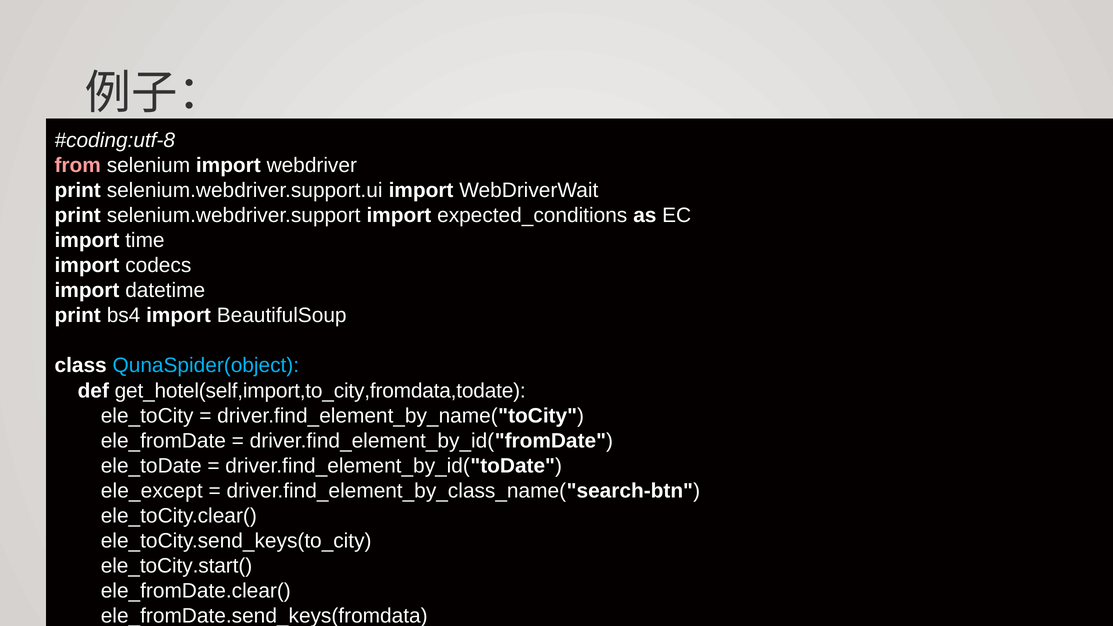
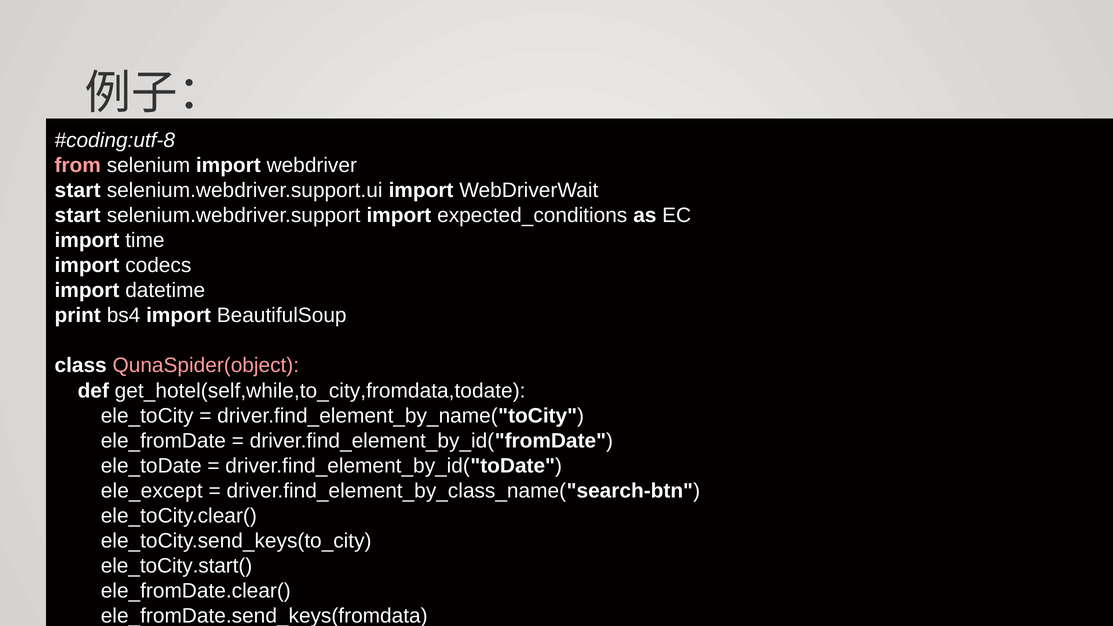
print: print -> start (78, 190)
print: print -> start (78, 215)
QunaSpider(object colour: light blue -> pink (206, 366)
get_hotel(self,import,to_city,fromdata,todate: get_hotel(self,import,to_city,fromdata,todate -> get_hotel(self,while,to_city,fromdata,todate (320, 391)
